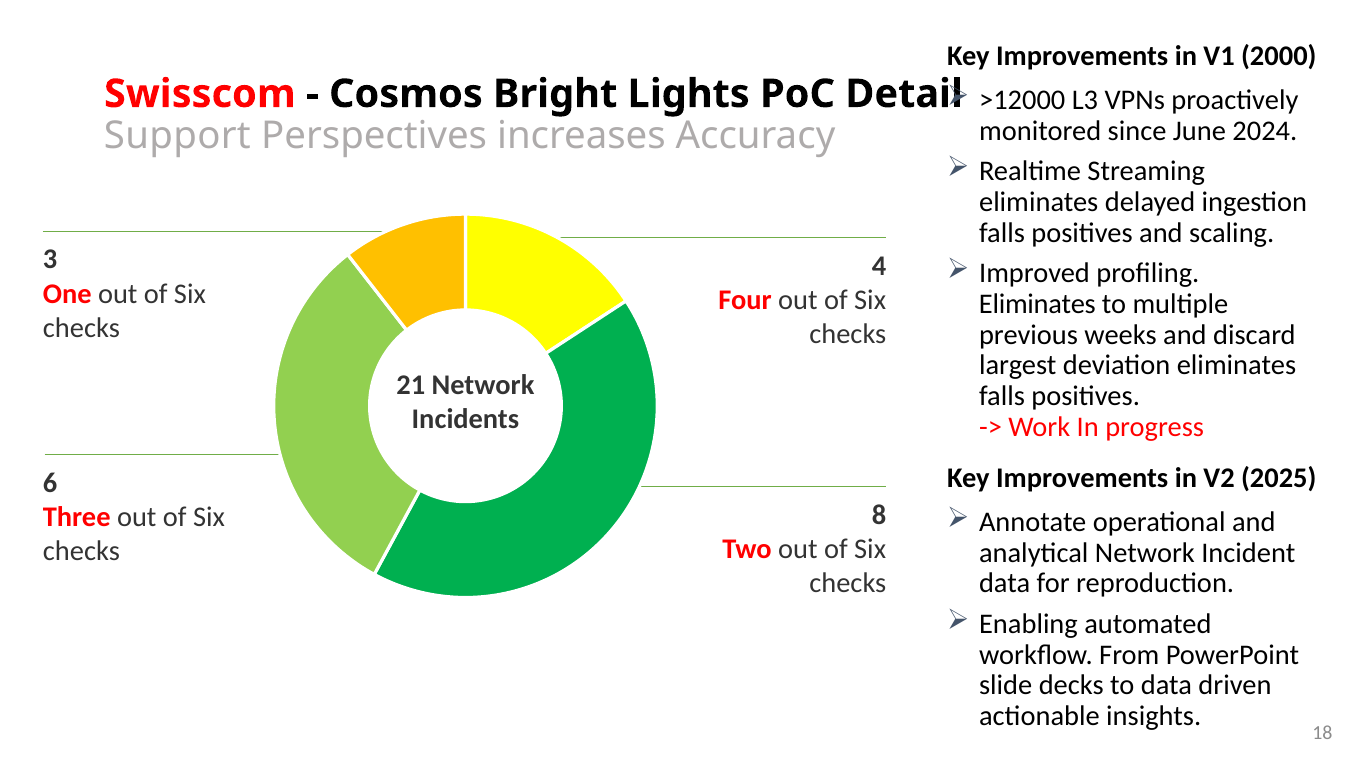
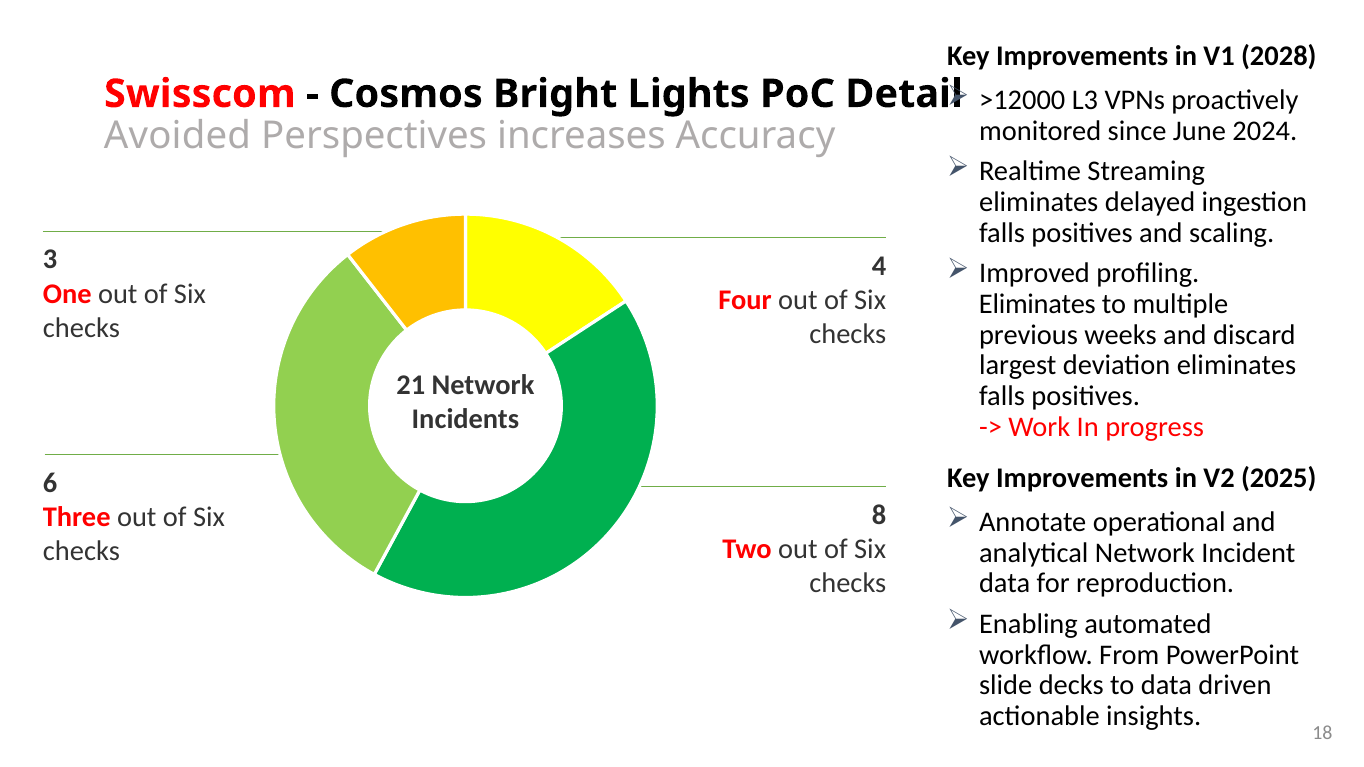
2000: 2000 -> 2028 (1279, 56)
Support: Support -> Avoided (177, 136)
